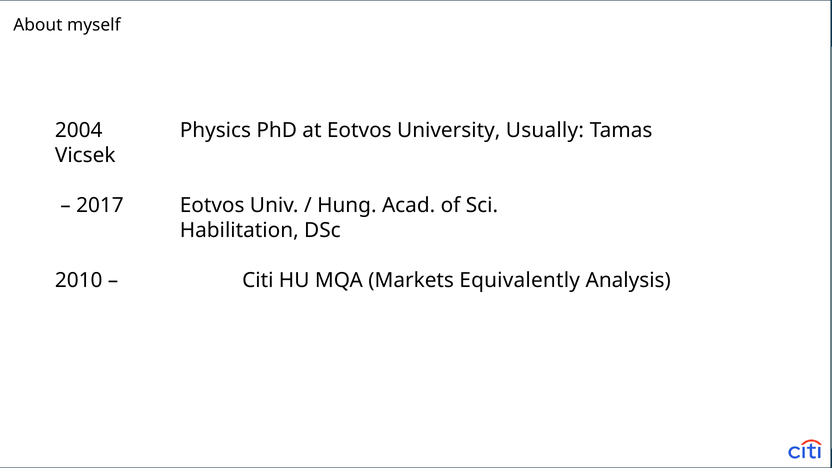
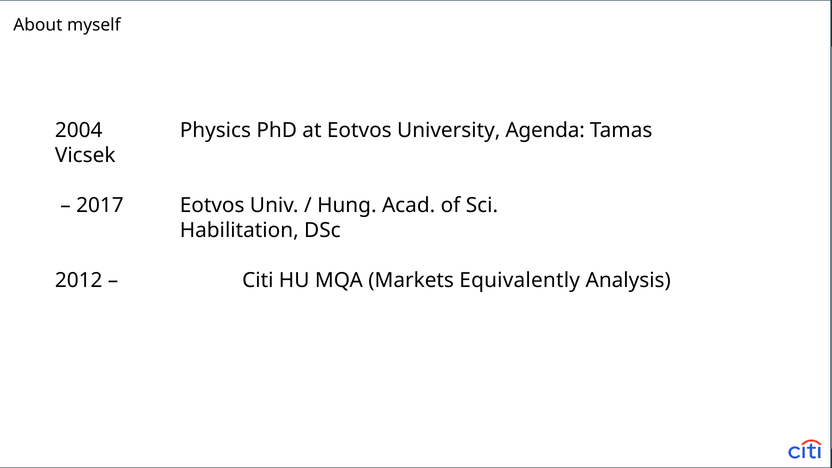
Usually: Usually -> Agenda (545, 130)
2010: 2010 -> 2012 (79, 280)
